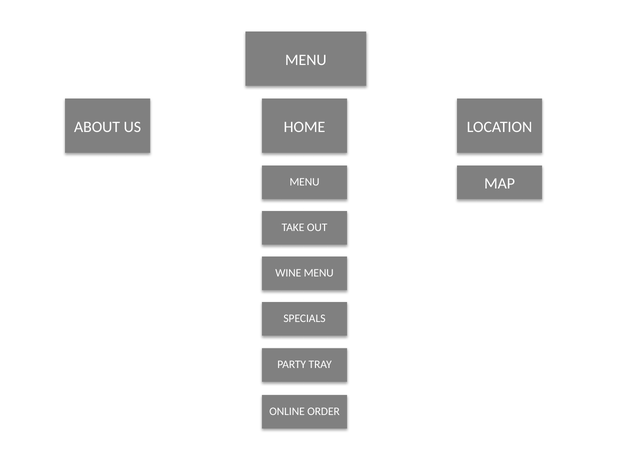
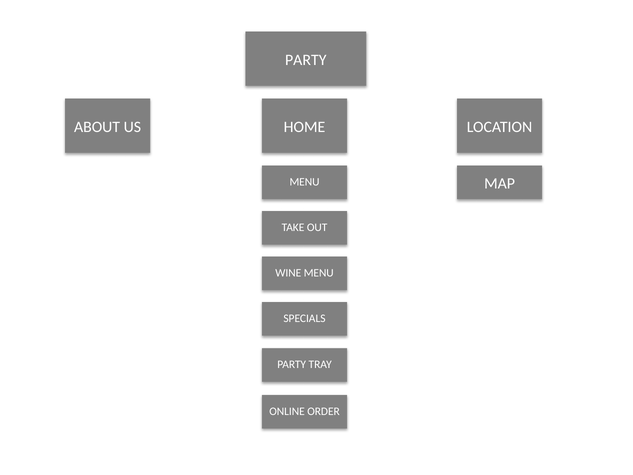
MENU: MENU -> PARTY (306, 60)
